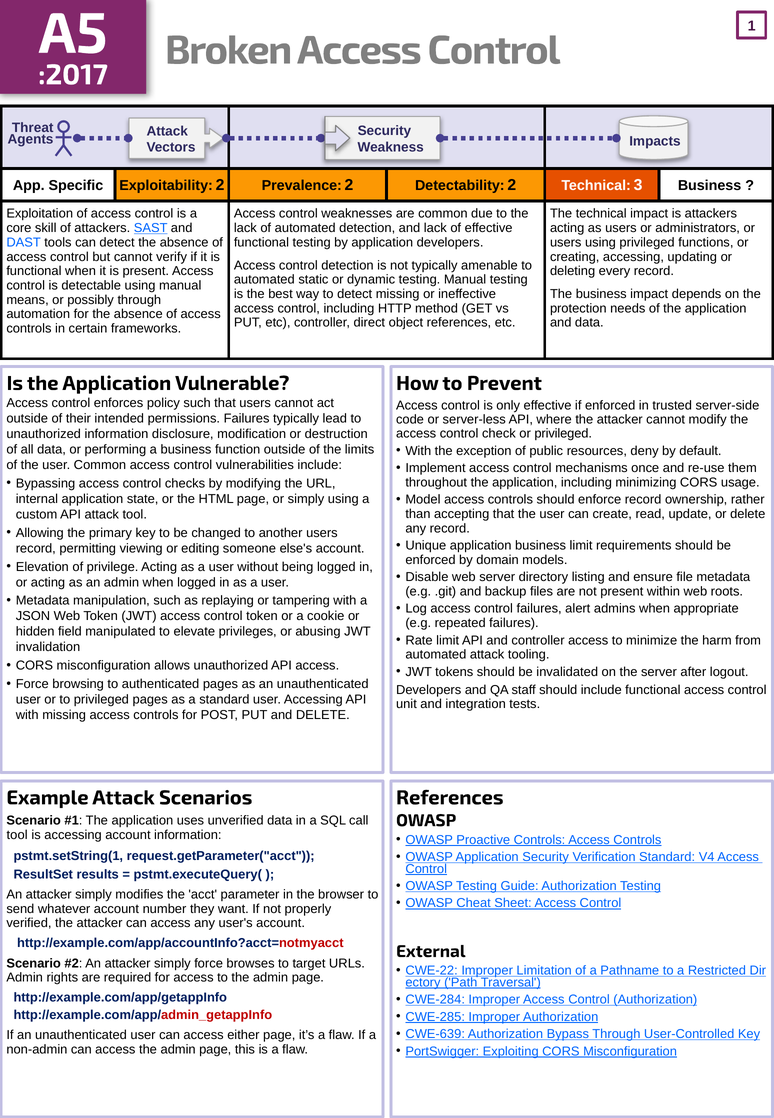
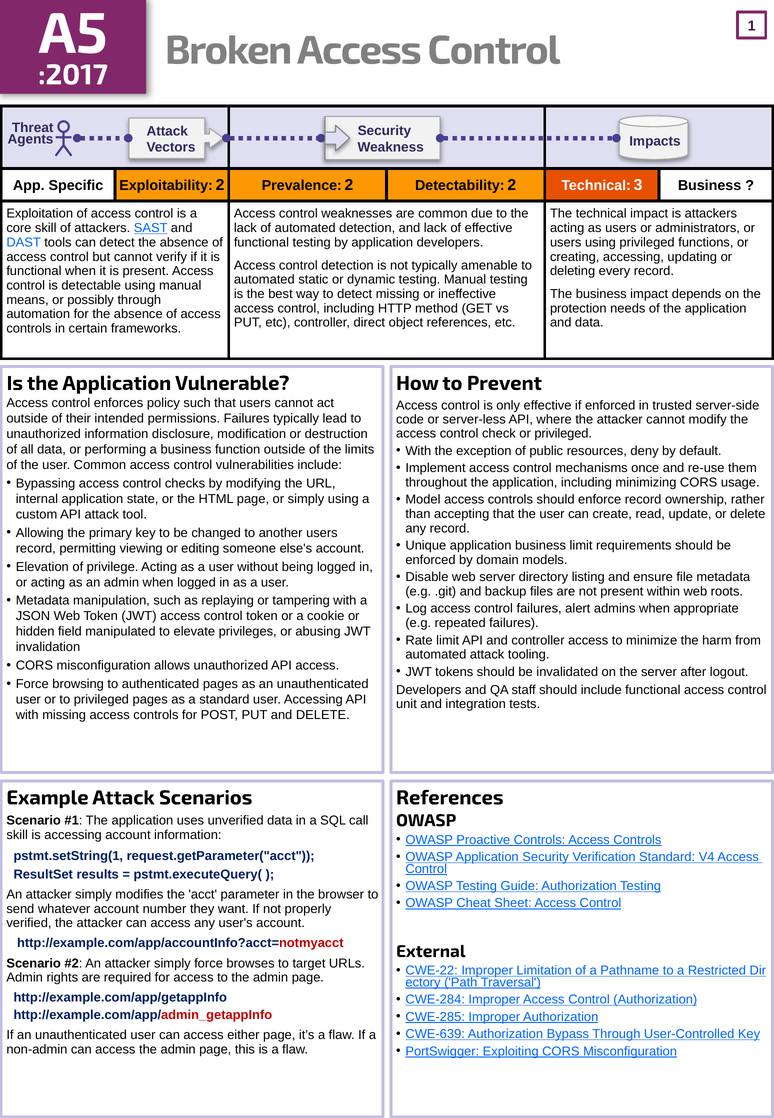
tool: tool -> skill (17, 835)
